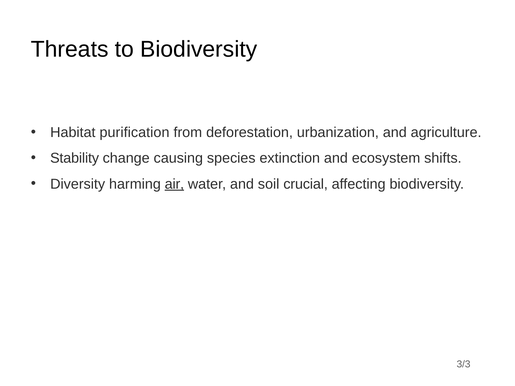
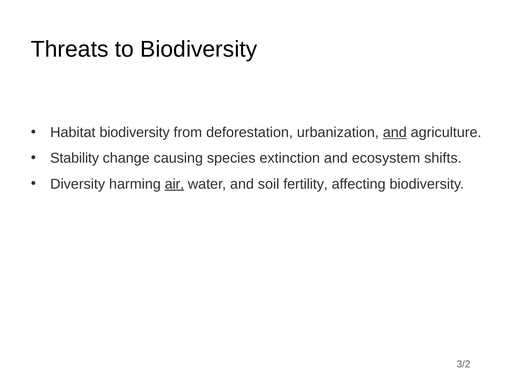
Habitat purification: purification -> biodiversity (135, 133)
and underline: none -> present (395, 133)
crucial: crucial -> fertility (306, 184)
3/3: 3/3 -> 3/2 (464, 365)
